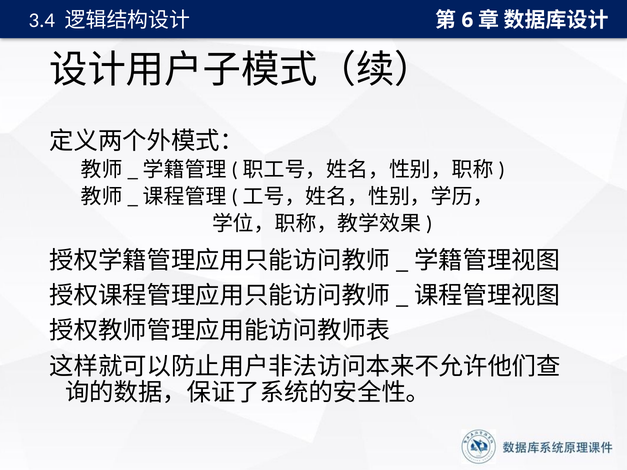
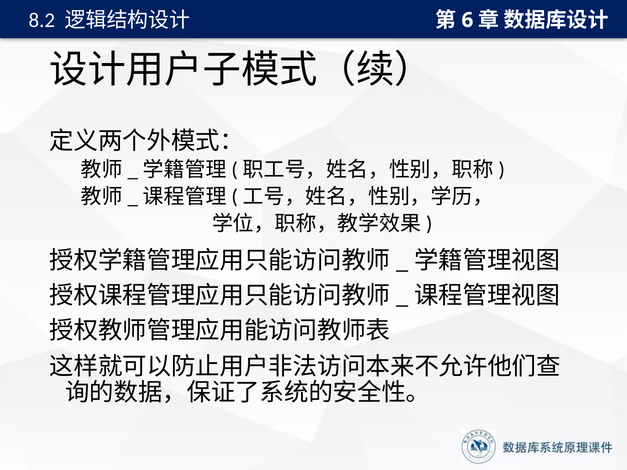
3.4: 3.4 -> 8.2 (42, 20)
